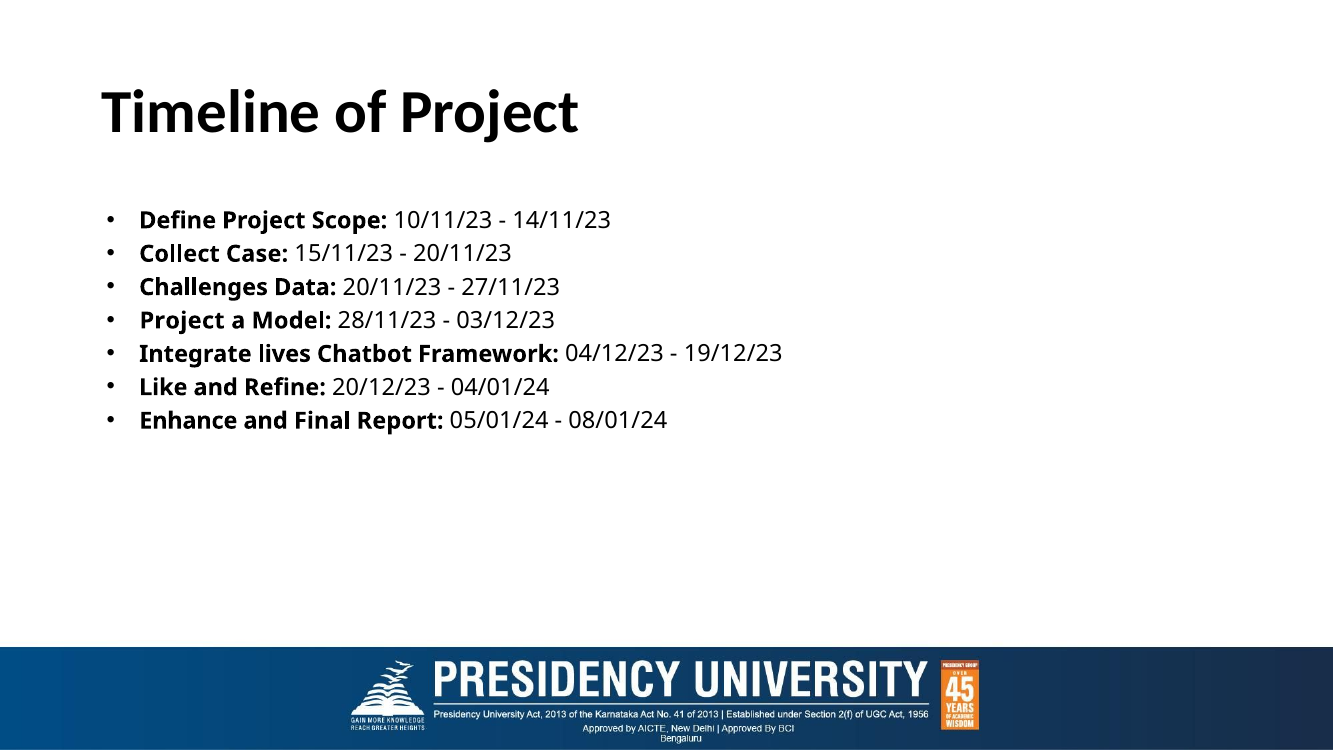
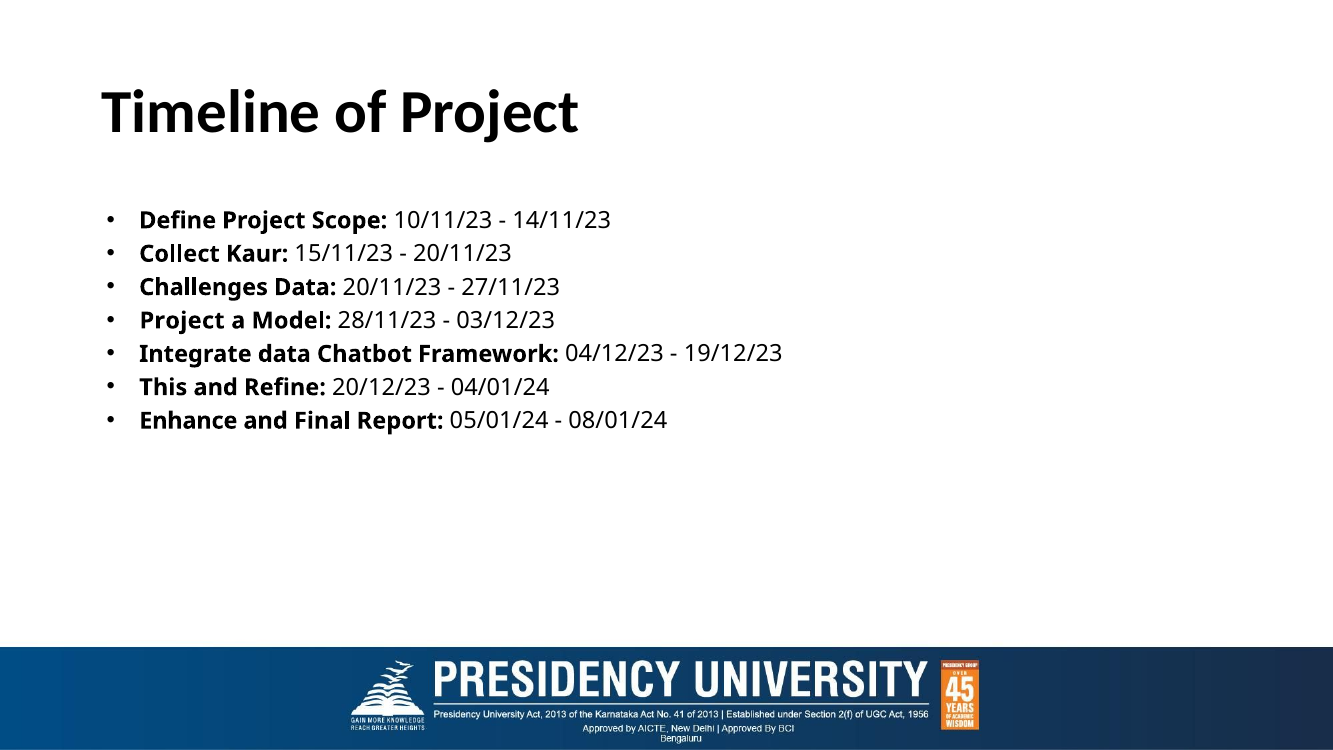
Case: Case -> Kaur (257, 254)
Integrate lives: lives -> data (284, 354)
Like: Like -> This (163, 387)
